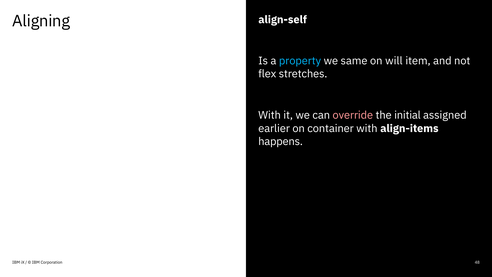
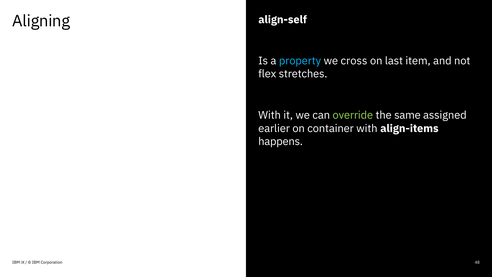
same: same -> cross (354, 61)
will: will -> last (394, 61)
override colour: pink -> light green (353, 115)
initial: initial -> same (407, 115)
